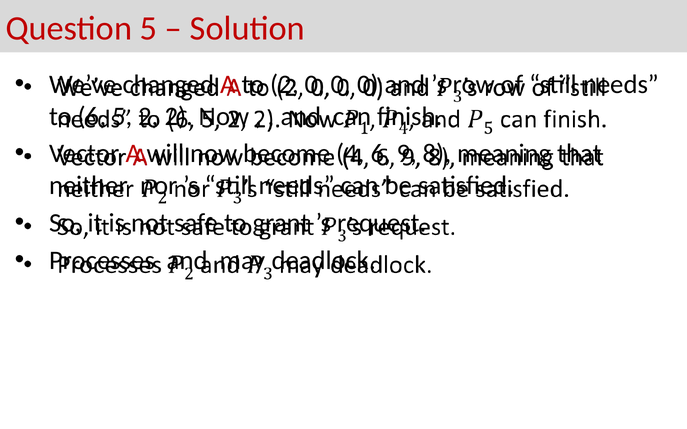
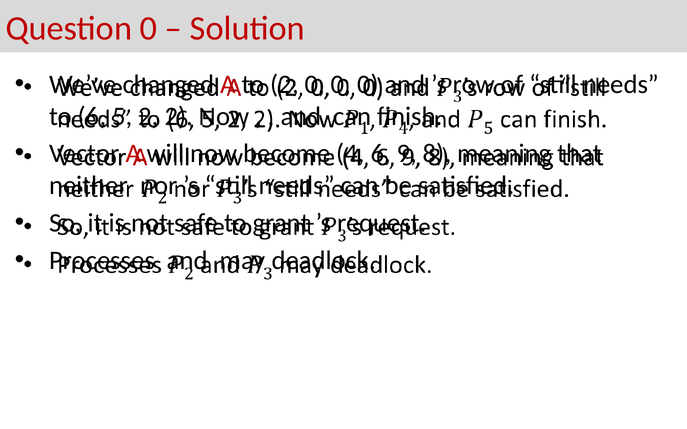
Question 5: 5 -> 0 (148, 29)
